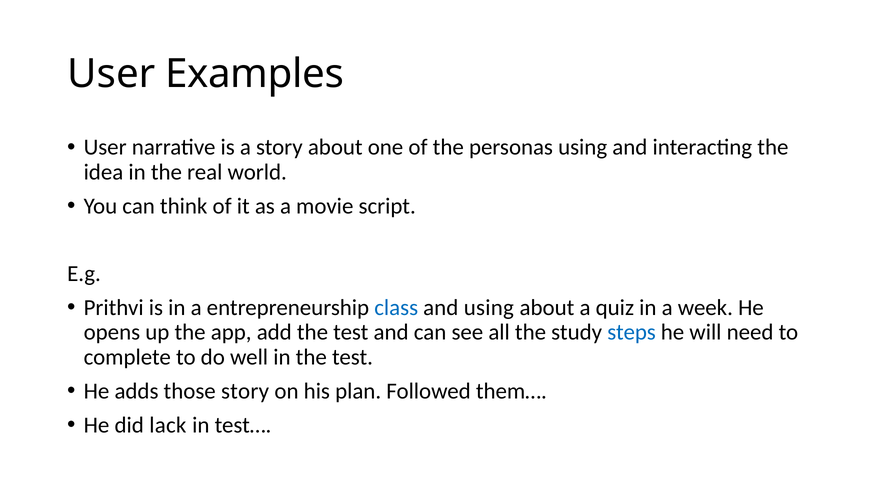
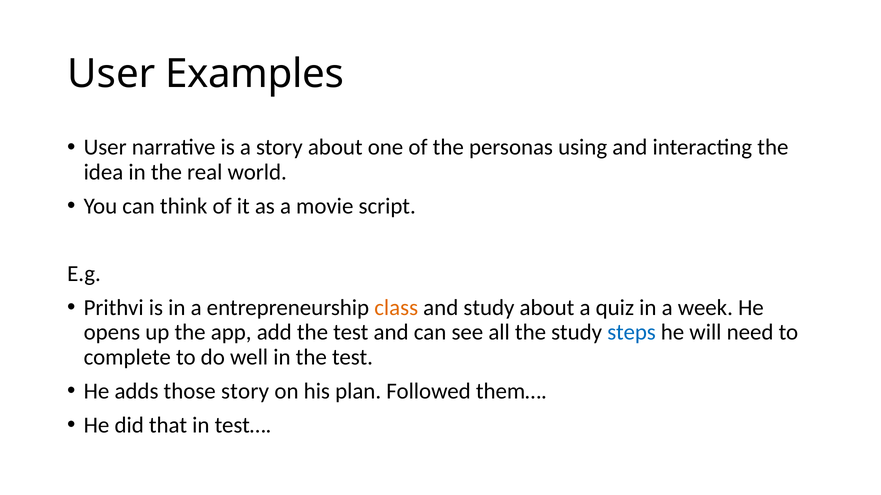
class colour: blue -> orange (396, 308)
and using: using -> study (489, 308)
lack: lack -> that (168, 425)
